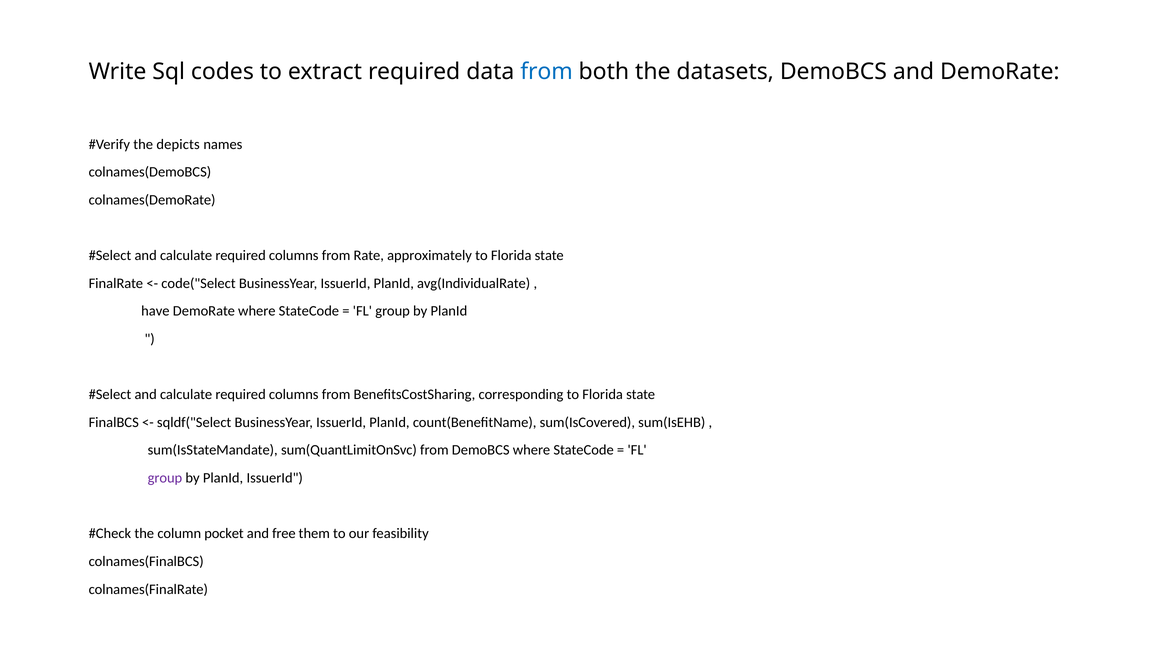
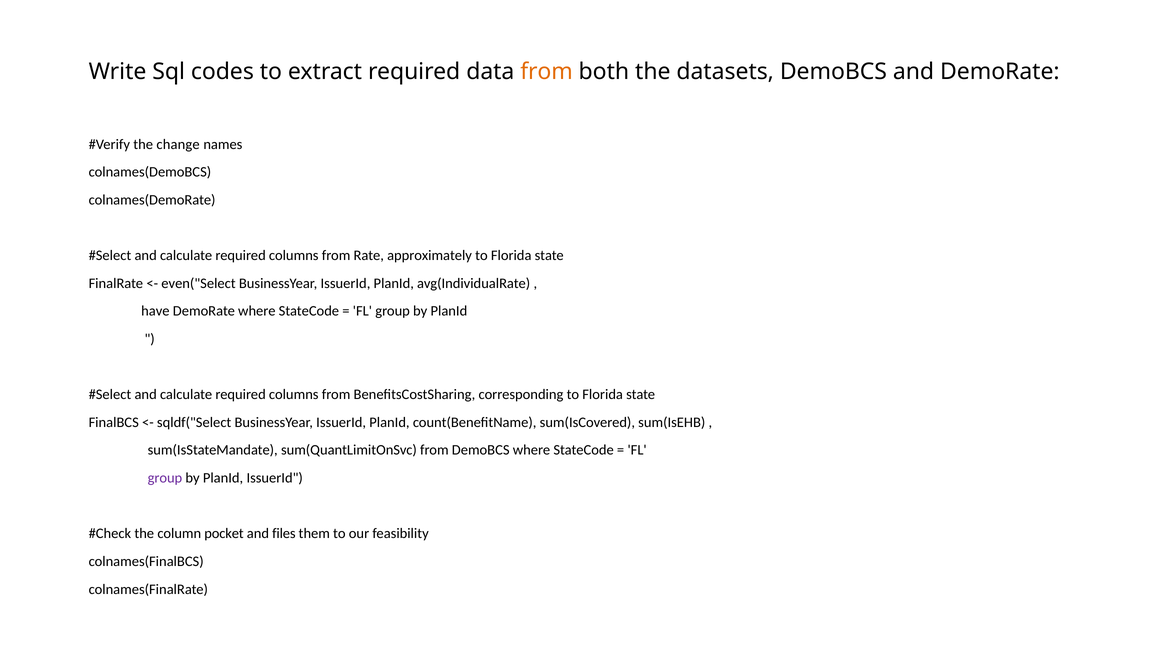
from colour: blue -> orange (547, 72)
depicts: depicts -> change (178, 144)
code("Select: code("Select -> even("Select (199, 283)
free: free -> files (284, 534)
